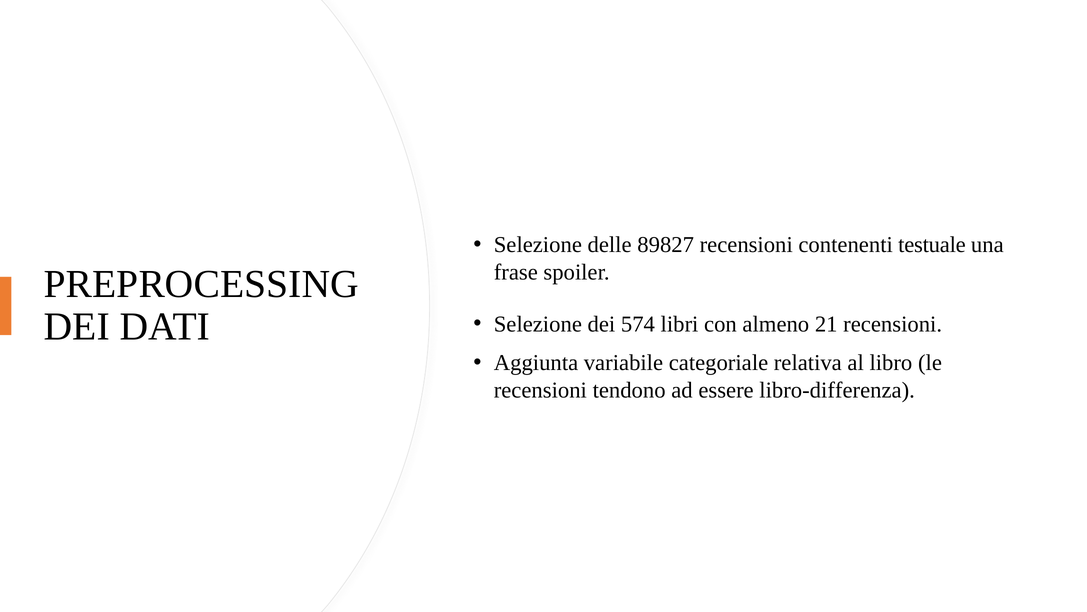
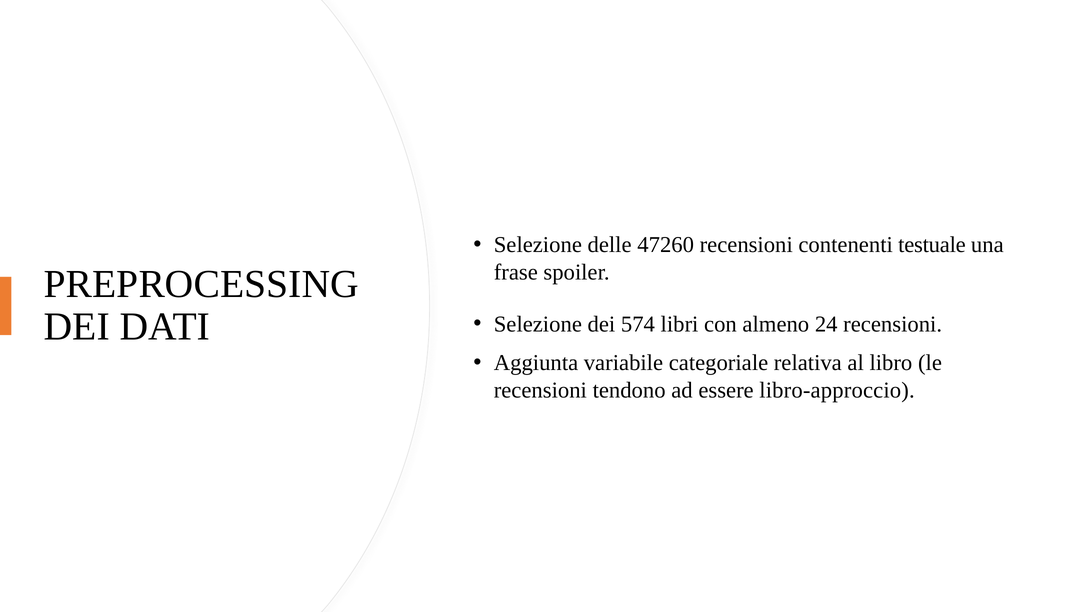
89827: 89827 -> 47260 (666, 245)
21: 21 -> 24 (826, 324)
libro-differenza: libro-differenza -> libro-approccio (837, 390)
